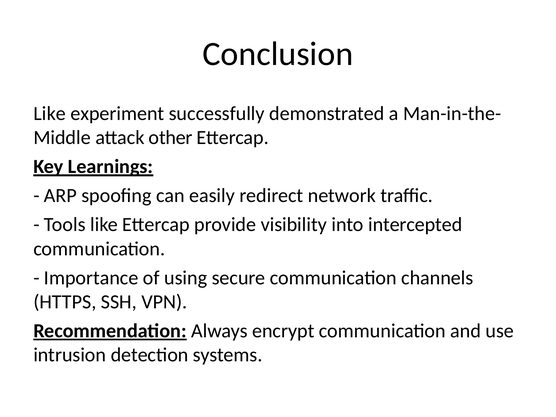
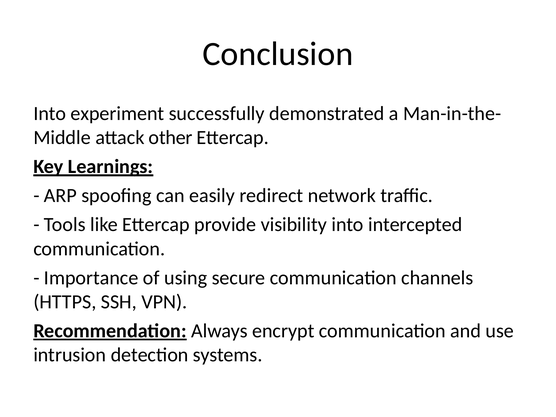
Like: Like -> Into (50, 114)
